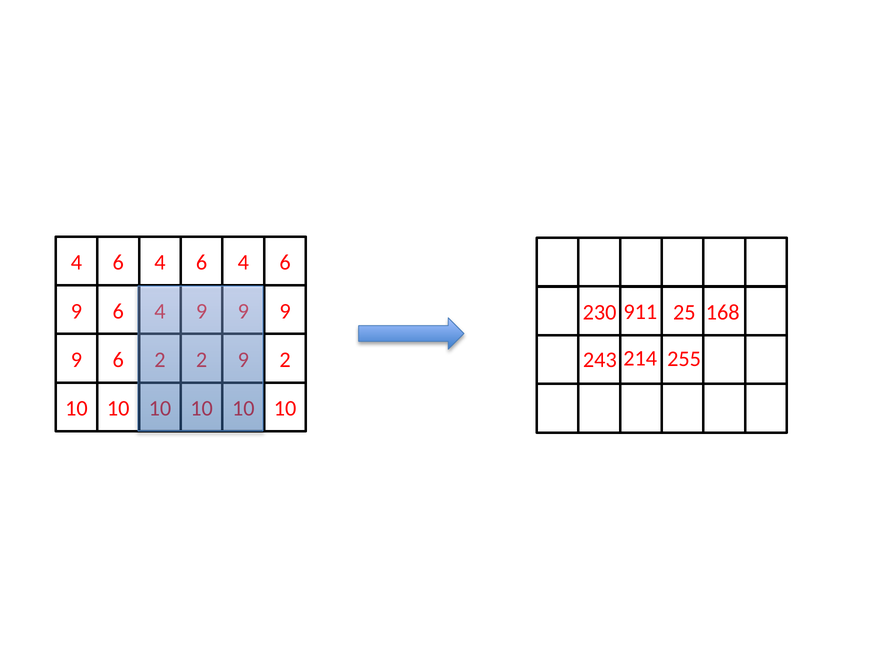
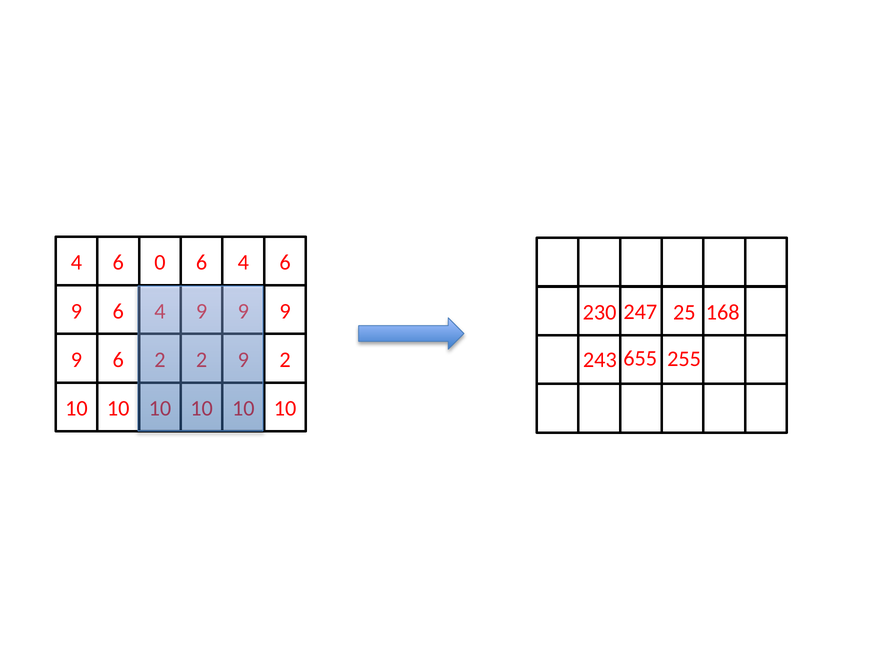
4: 4 -> 0 (160, 262)
911: 911 -> 247 (640, 312)
214: 214 -> 655 (640, 358)
